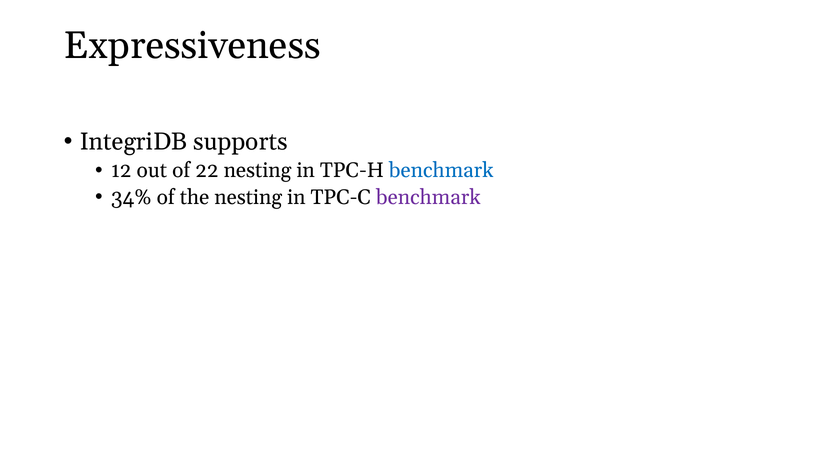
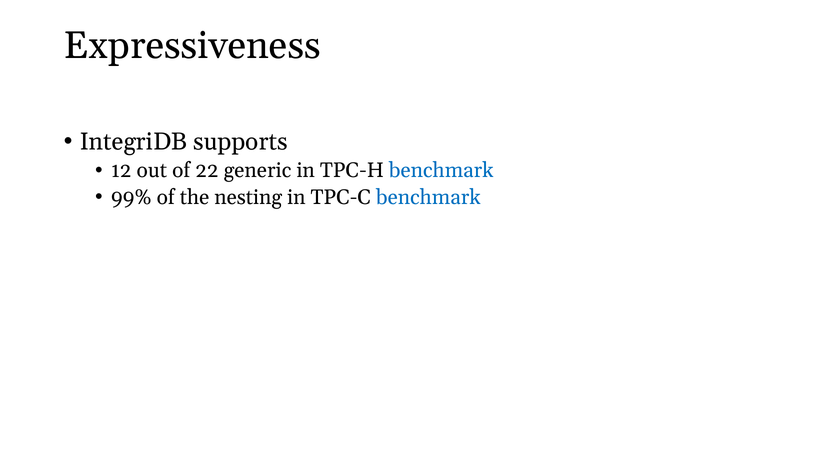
22 nesting: nesting -> generic (257, 170)
34%: 34% -> 99% (131, 197)
benchmark colour: purple -> blue (428, 197)
